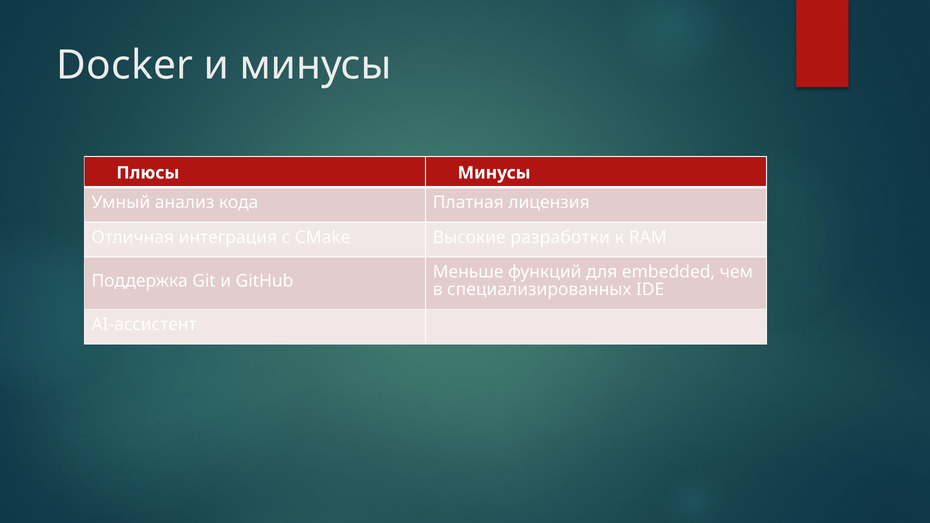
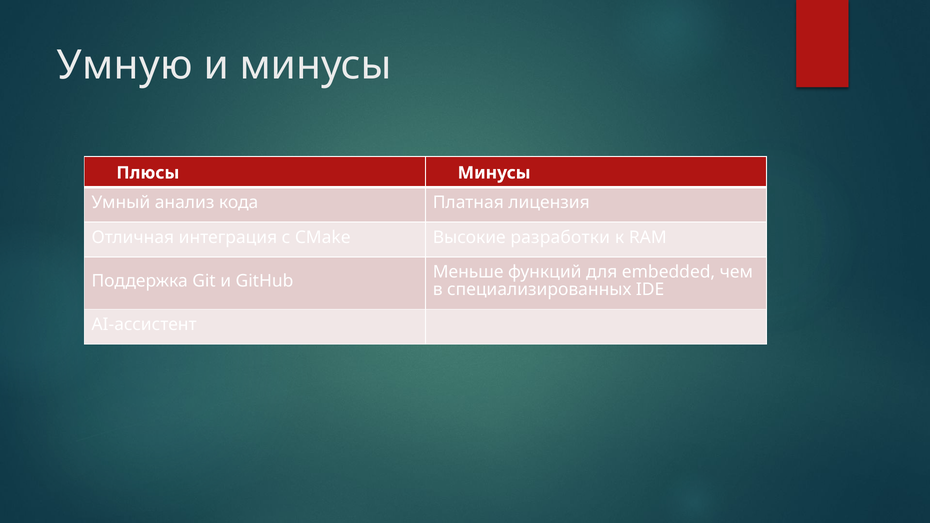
Docker: Docker -> Умную (125, 65)
